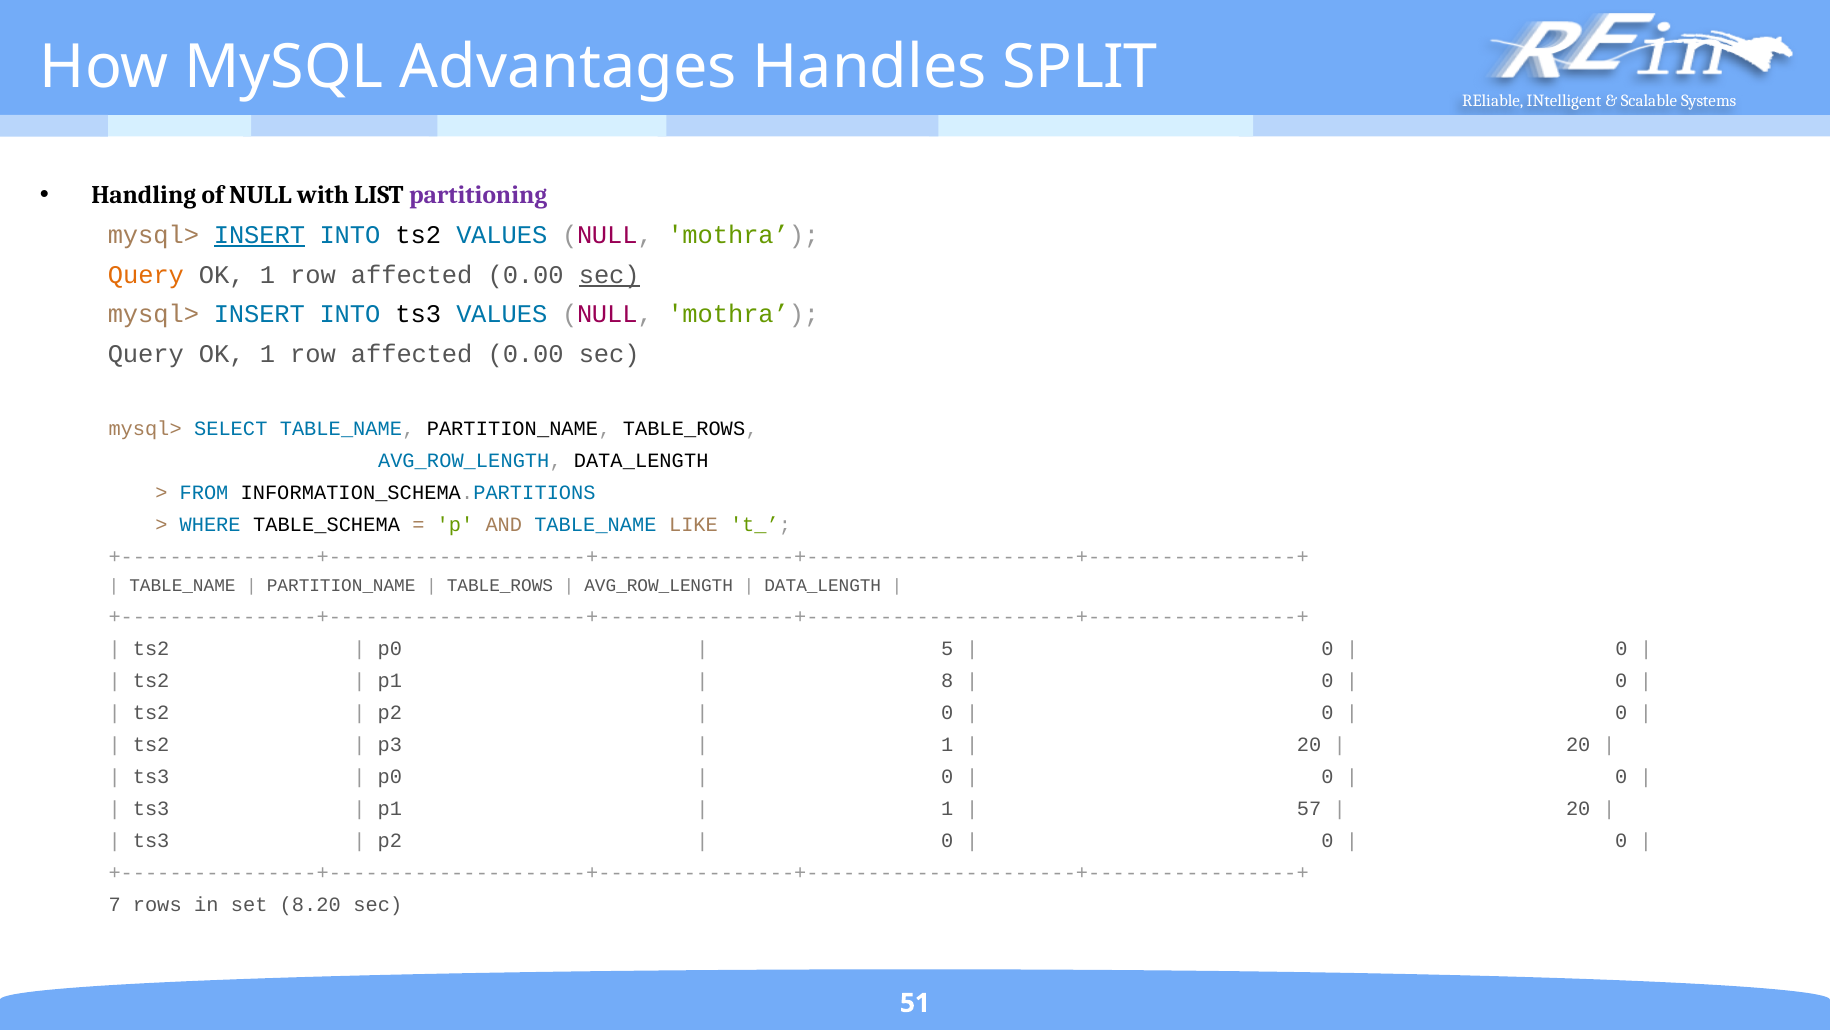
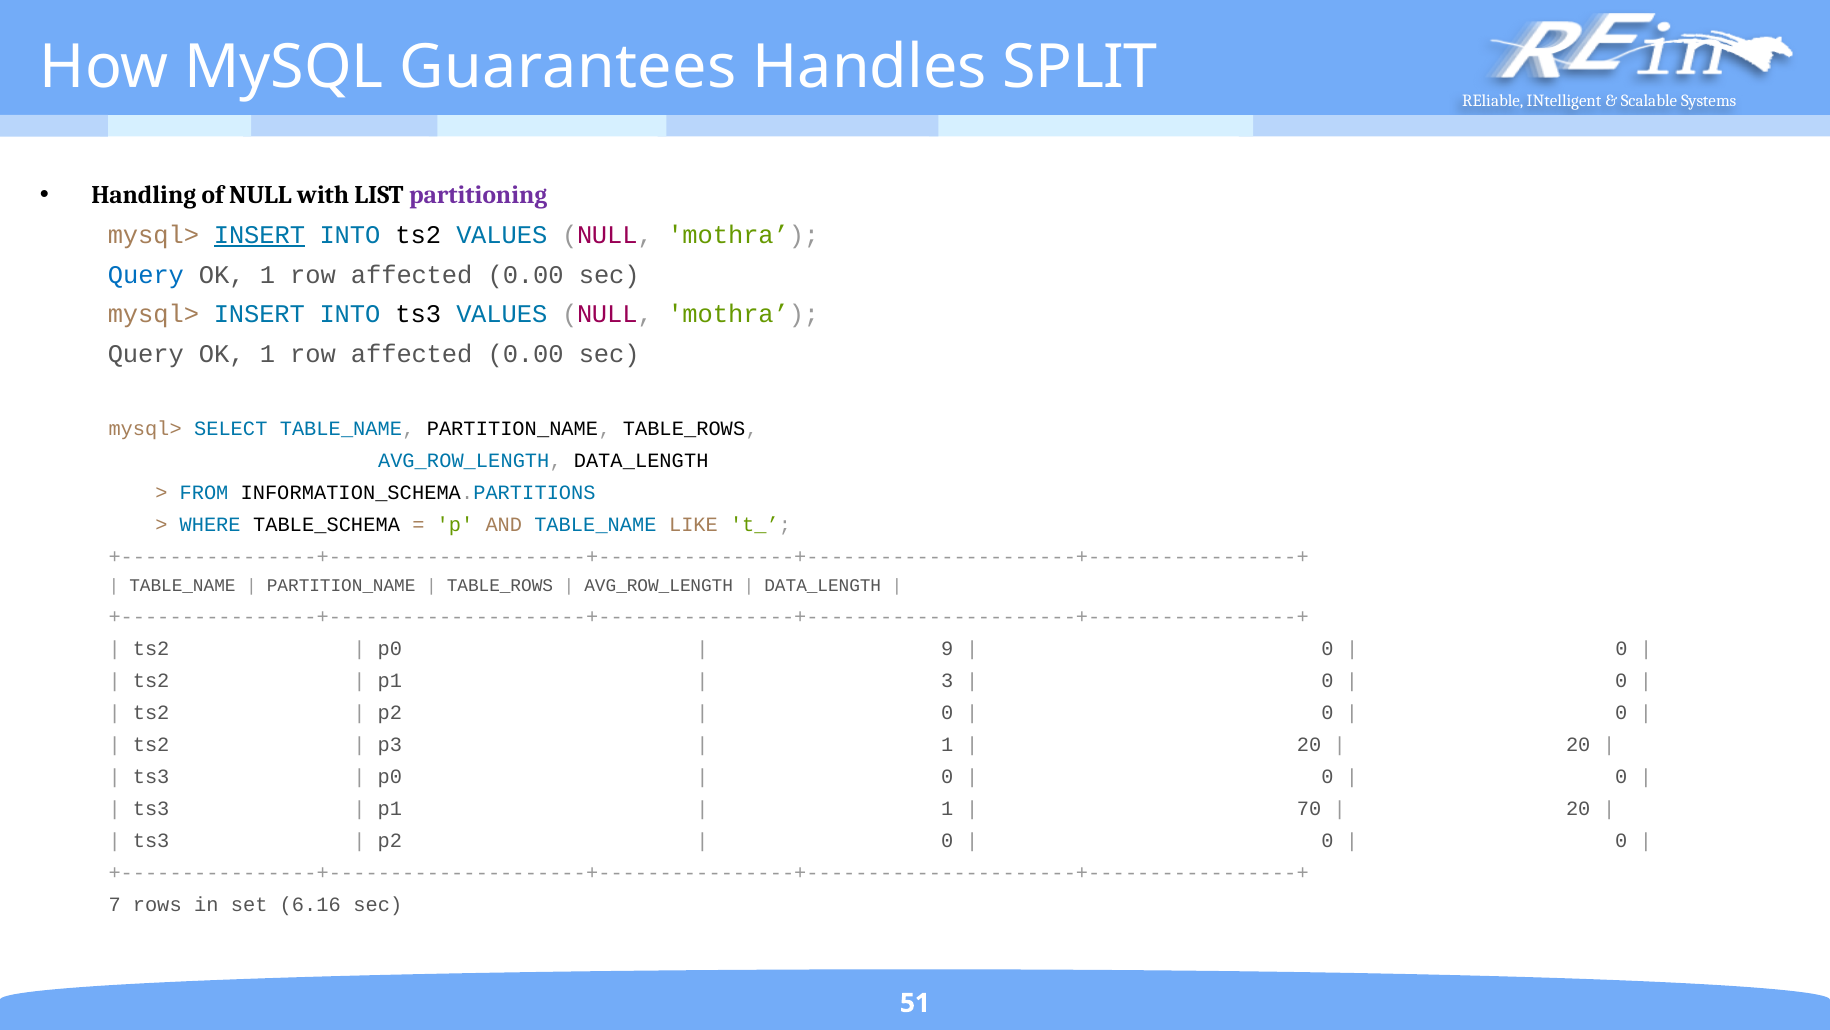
Advantages: Advantages -> Guarantees (568, 67)
Query colour: orange -> blue (146, 275)
sec underline: present -> none (609, 275)
5: 5 -> 9 (947, 648)
8: 8 -> 3 (947, 680)
57: 57 -> 70 (1309, 808)
8.20: 8.20 -> 6.16 (310, 904)
